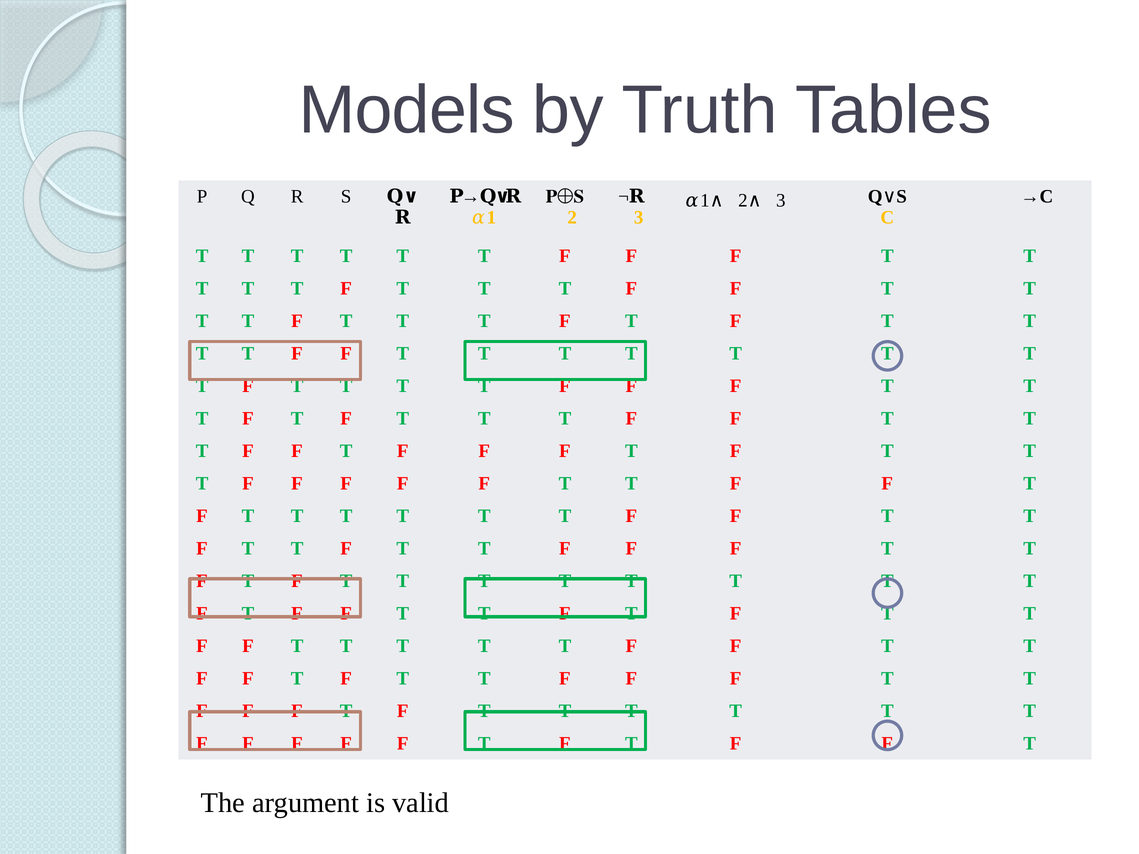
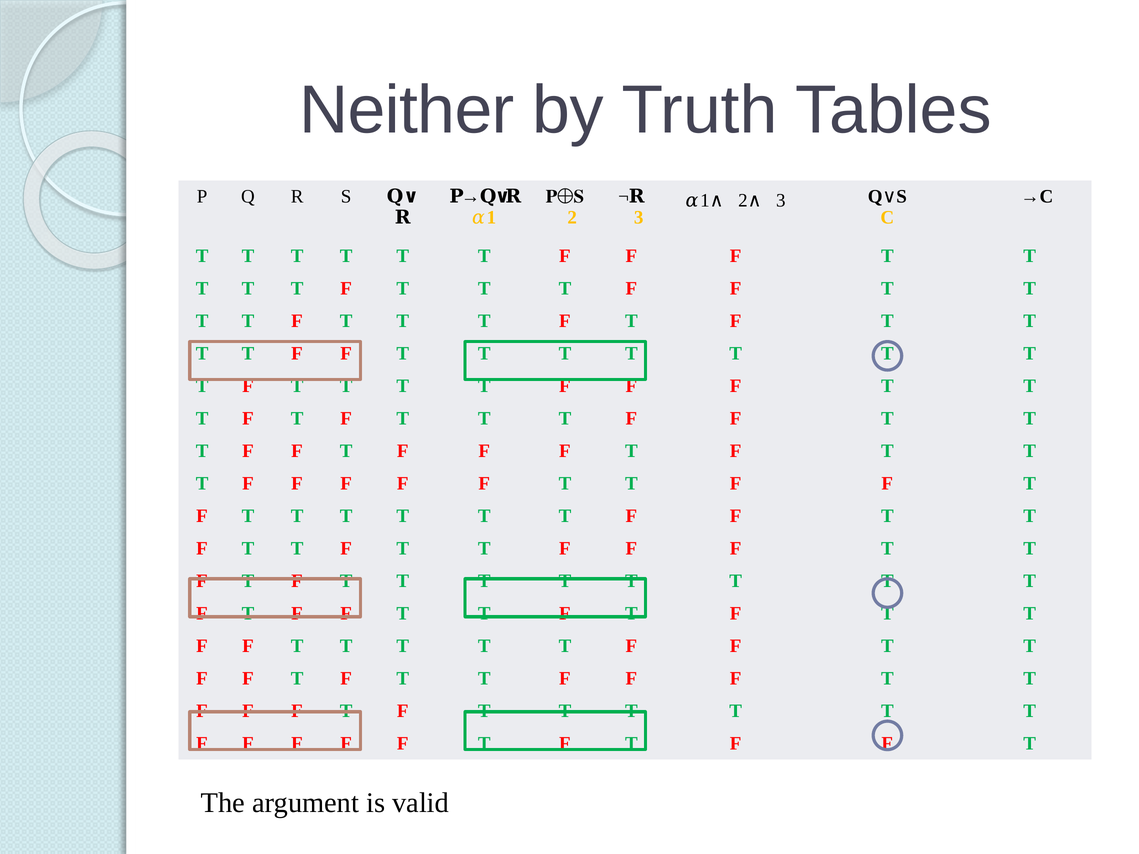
Models: Models -> Neither (407, 110)
